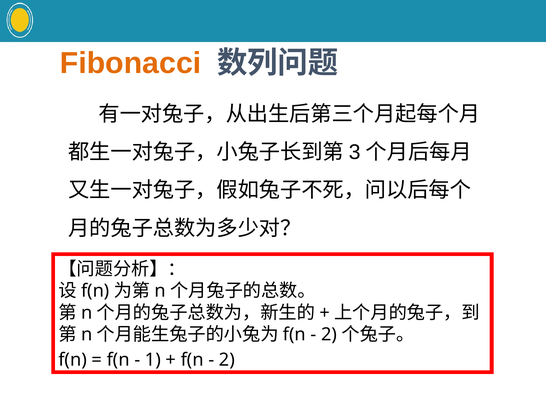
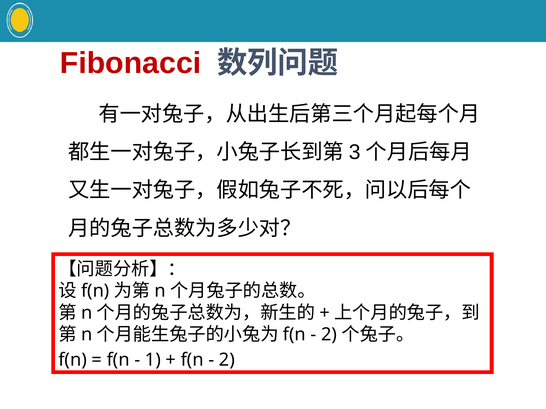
Fibonacci colour: orange -> red (131, 63)
